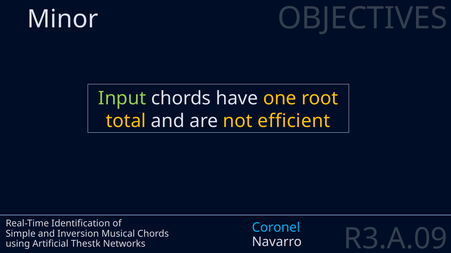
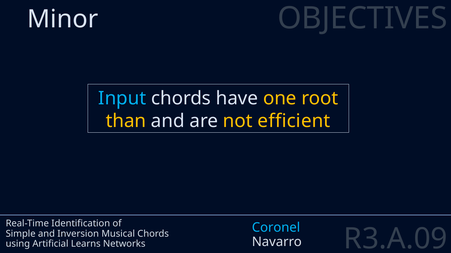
Input colour: light green -> light blue (122, 99)
total: total -> than (126, 121)
Thestk: Thestk -> Learns (86, 244)
